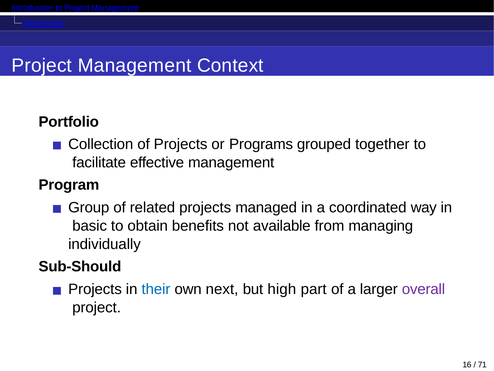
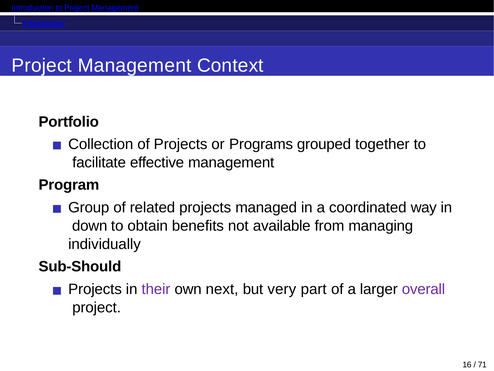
basic: basic -> down (90, 226)
their colour: blue -> purple (156, 289)
high: high -> very (282, 289)
